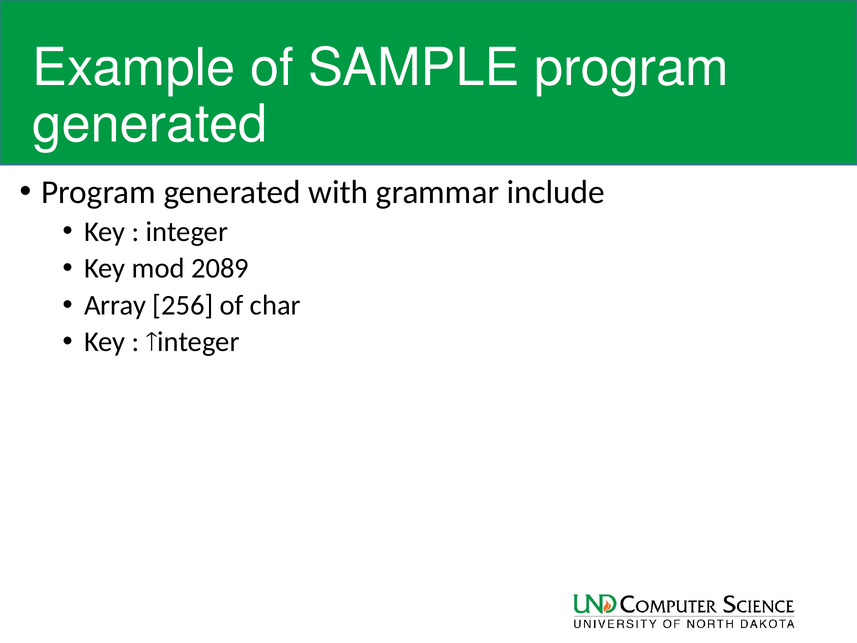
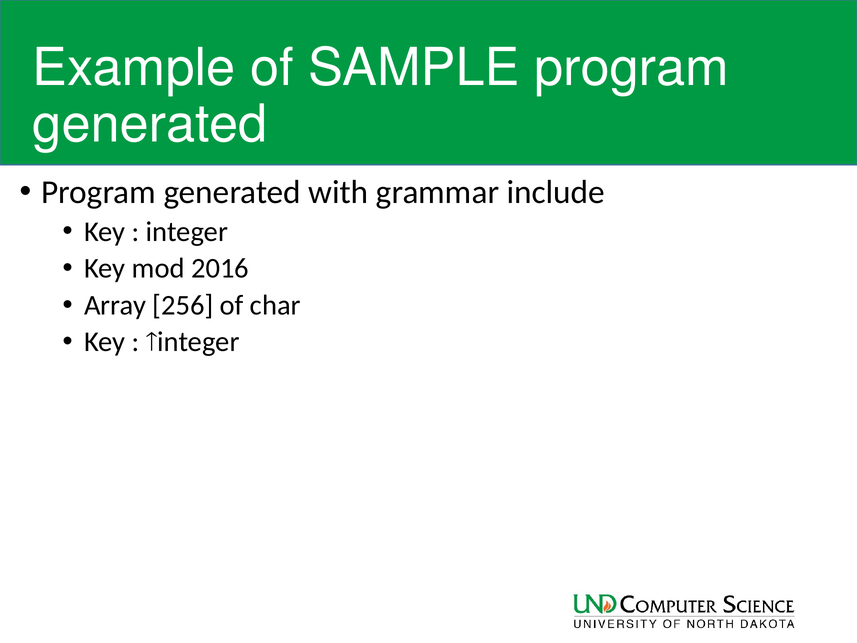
2089: 2089 -> 2016 (220, 268)
